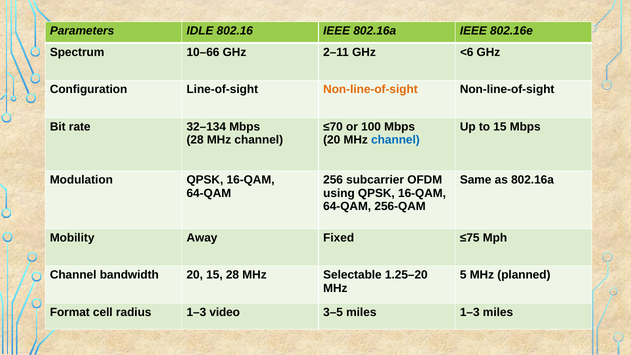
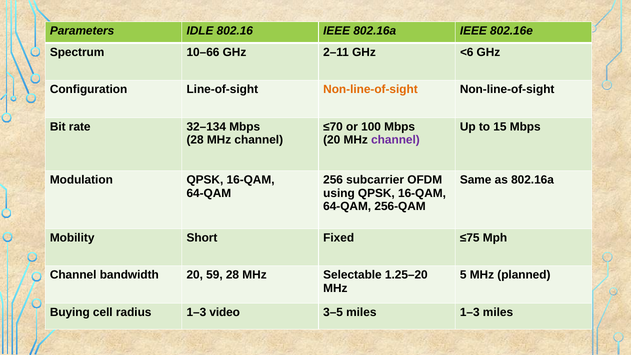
channel colour: blue -> purple (395, 140)
Away: Away -> Short (202, 238)
20 15: 15 -> 59 (214, 275)
Format: Format -> Buying (70, 312)
